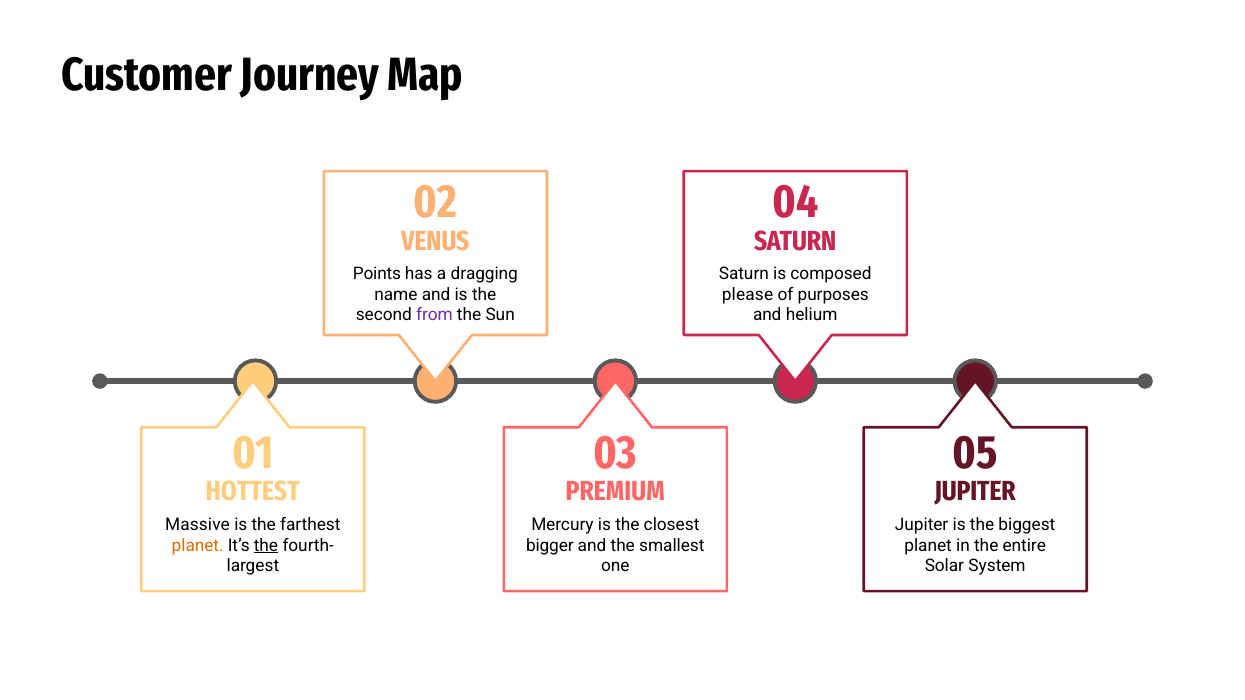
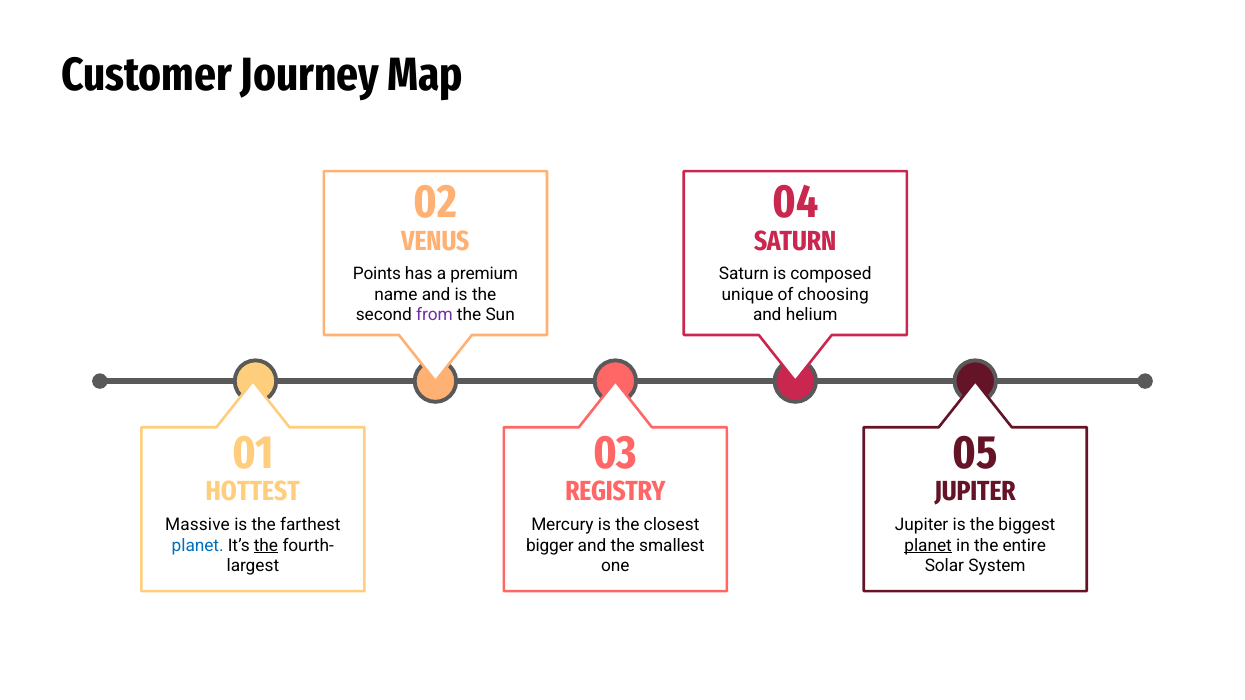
dragging: dragging -> premium (484, 274)
please: please -> unique (748, 295)
purposes: purposes -> choosing (833, 295)
PREMIUM: PREMIUM -> REGISTRY (615, 492)
planet colour: orange -> blue (198, 546)
planet underline: none -> present (928, 546)
